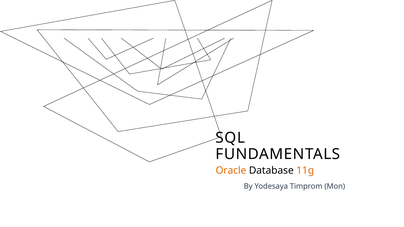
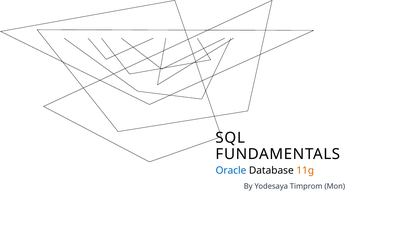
Oracle colour: orange -> blue (231, 171)
